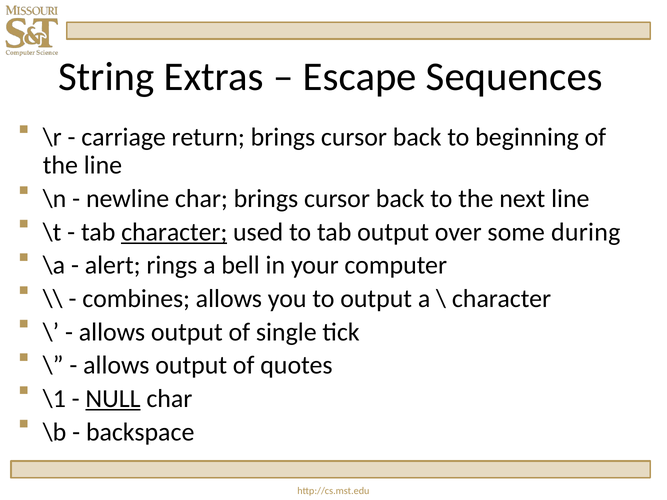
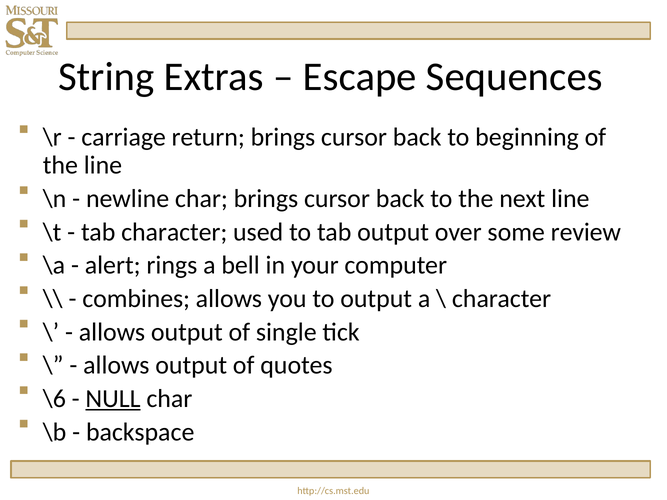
character underline: present -> none (174, 232)
during: during -> review (586, 232)
\1: \1 -> \6 (54, 399)
